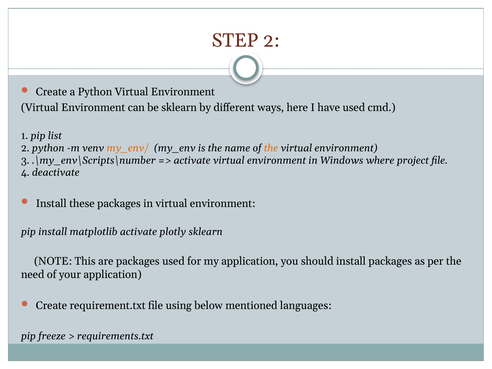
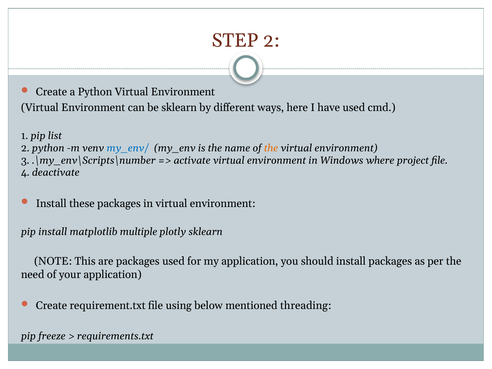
my_env/ colour: orange -> blue (128, 148)
matplotlib activate: activate -> multiple (139, 232)
languages: languages -> threading (306, 306)
